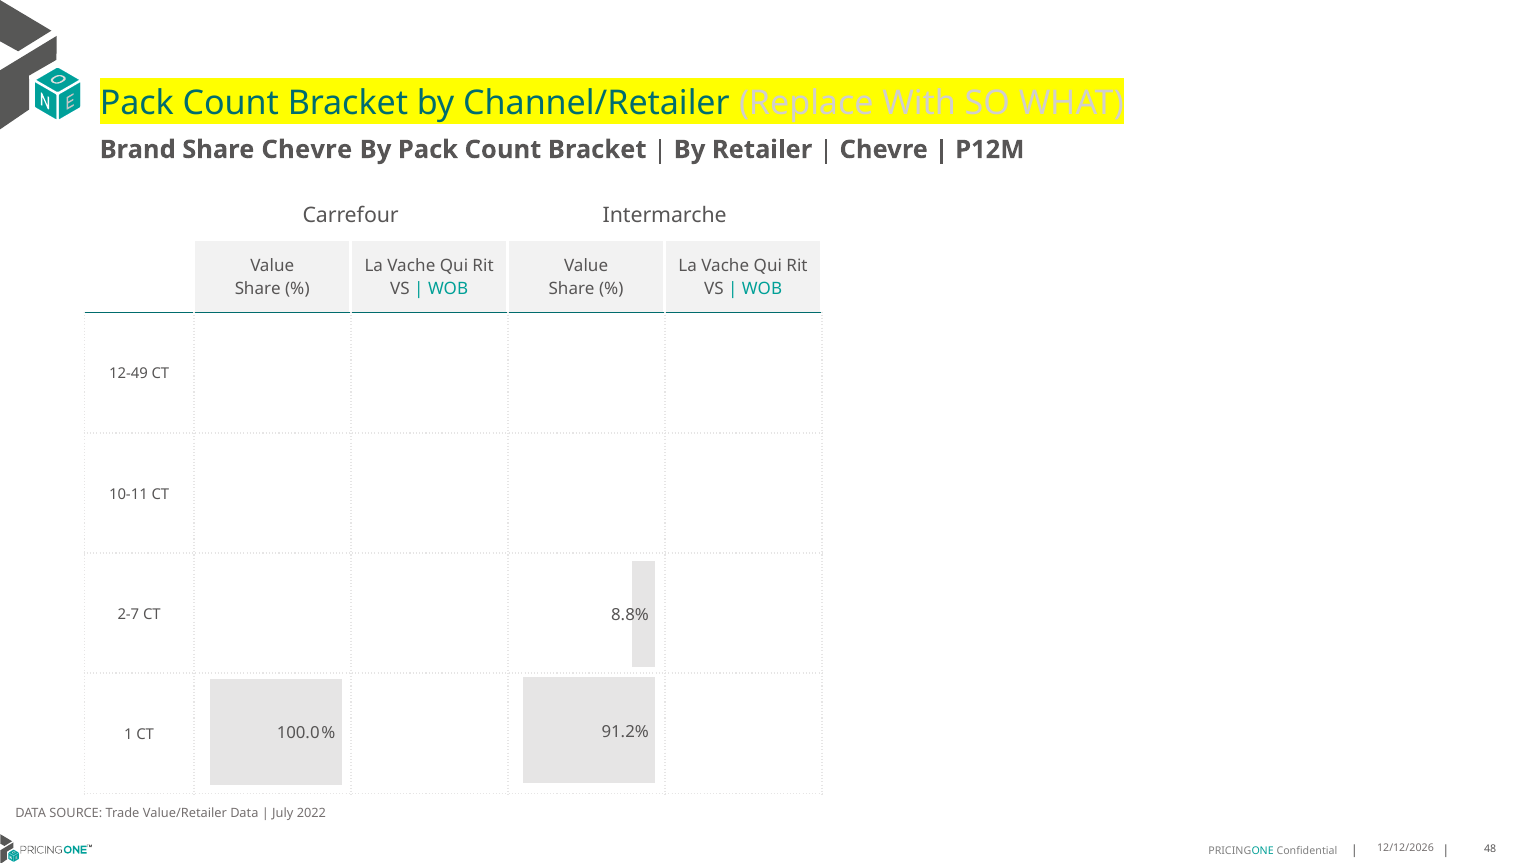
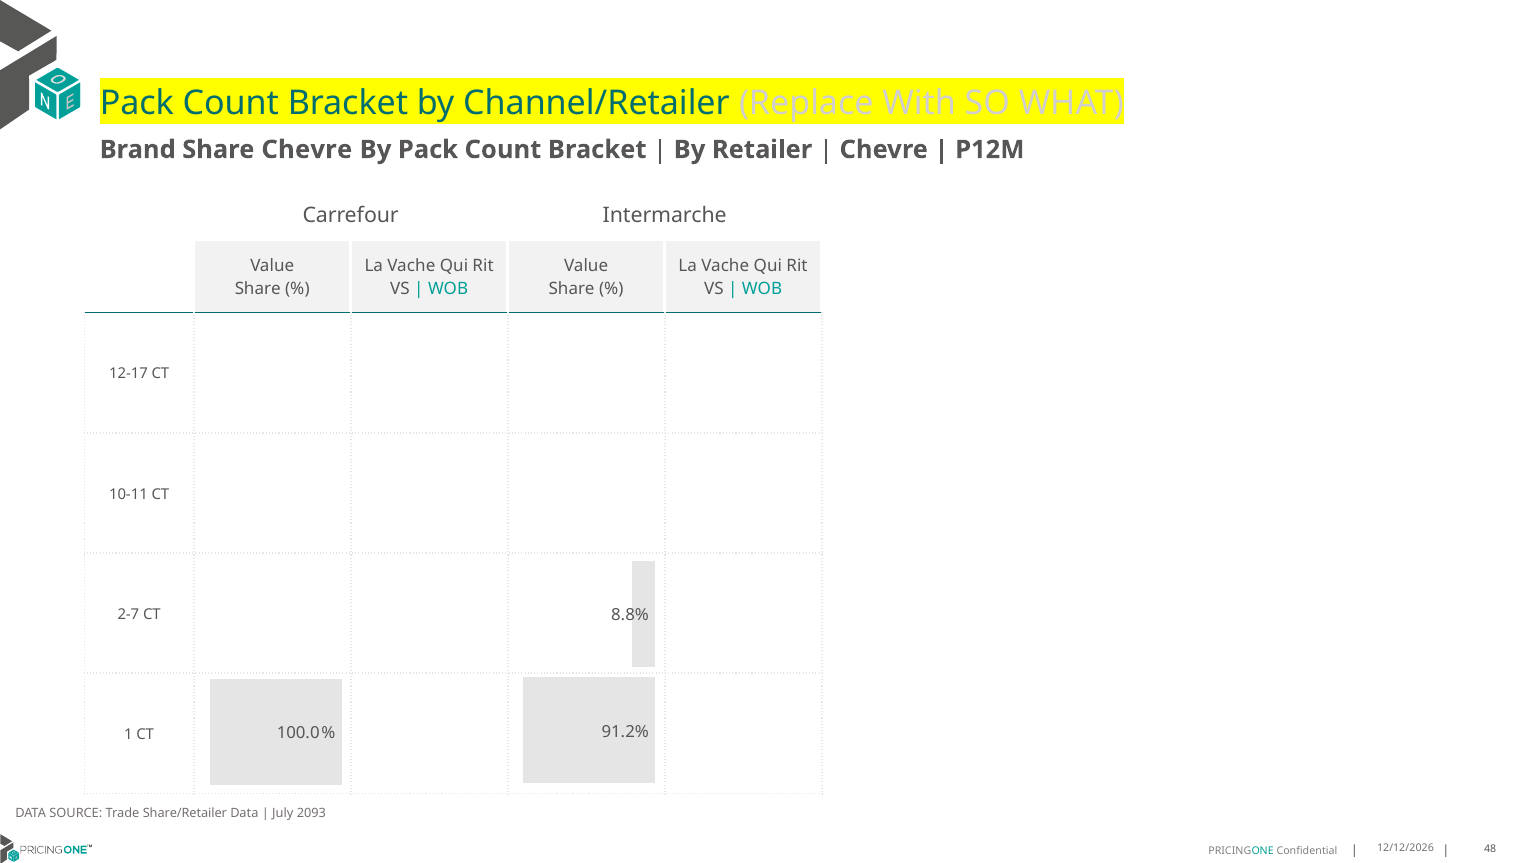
12-49: 12-49 -> 12-17 (128, 374)
Value/Retailer: Value/Retailer -> Share/Retailer (185, 813)
2022: 2022 -> 2093 (311, 813)
